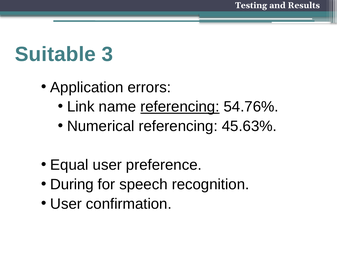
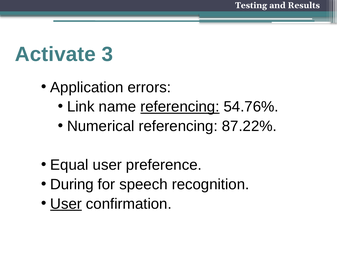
Suitable: Suitable -> Activate (55, 54)
45.63%: 45.63% -> 87.22% (249, 126)
User underline: none -> present (66, 204)
